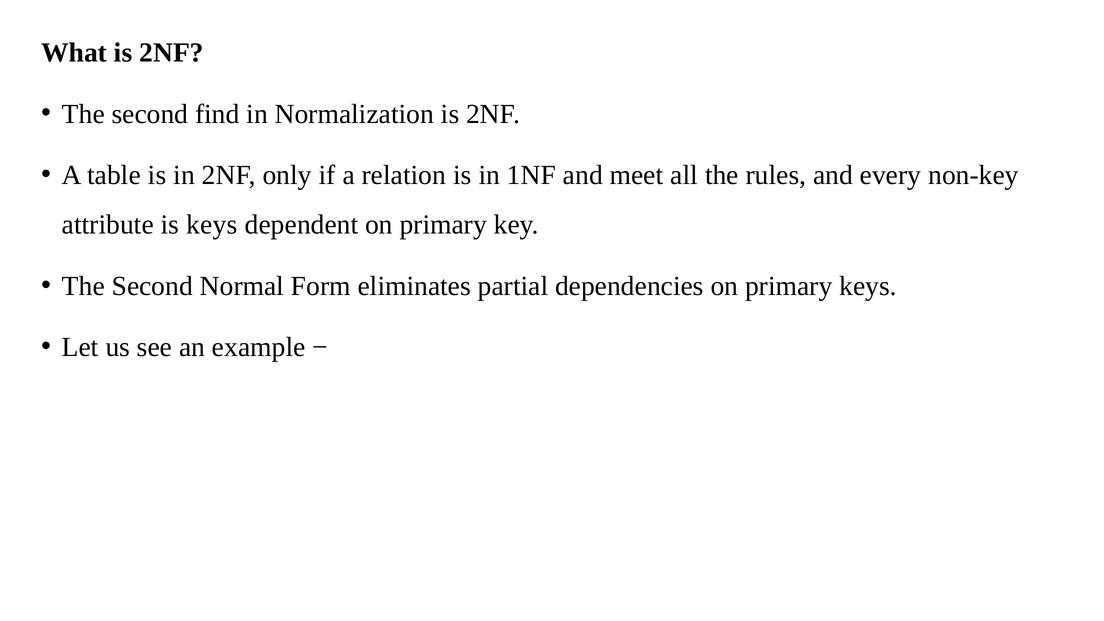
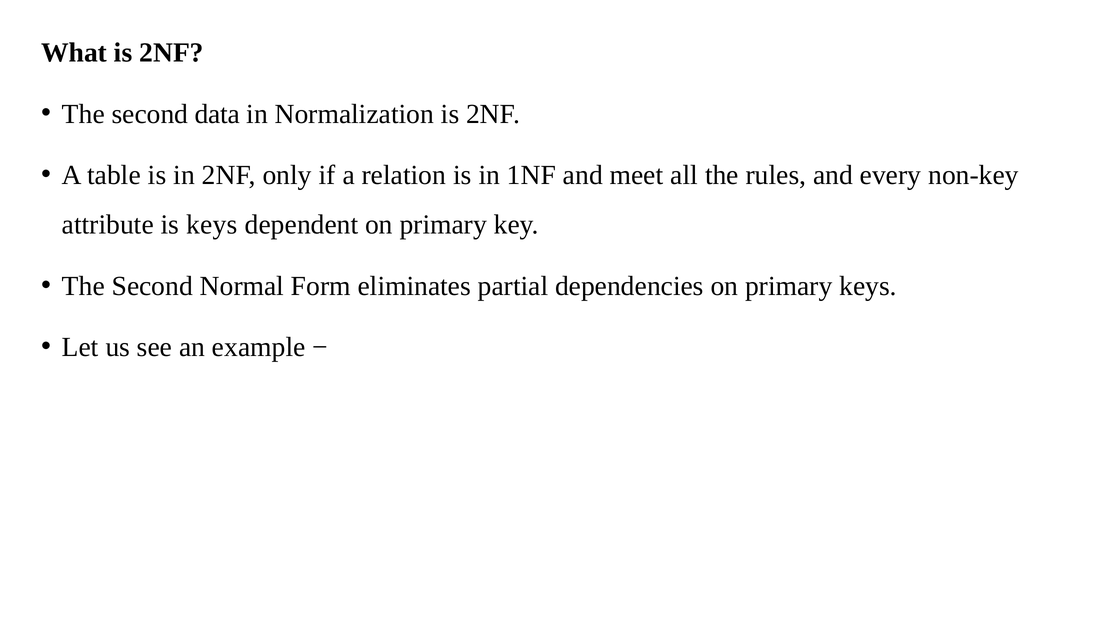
find: find -> data (217, 114)
